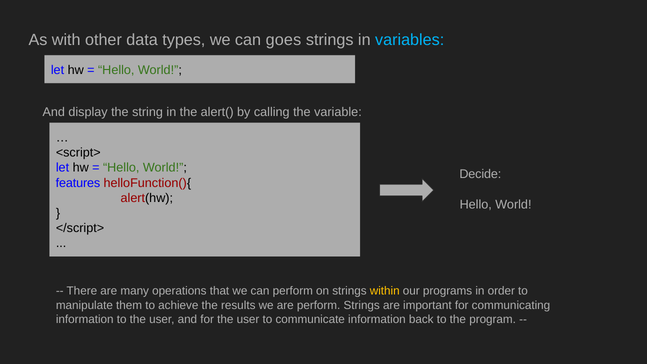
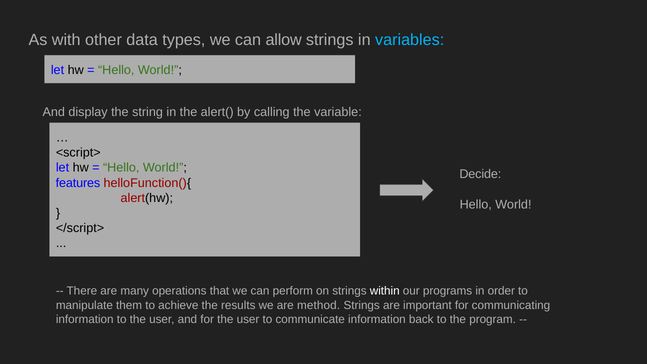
goes: goes -> allow (284, 40)
within colour: yellow -> white (385, 291)
are perform: perform -> method (319, 305)
